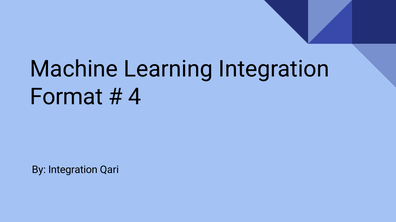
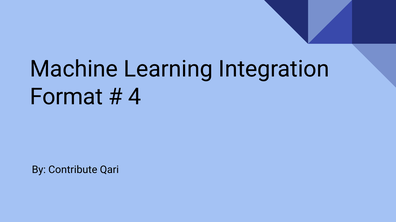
By Integration: Integration -> Contribute (73, 170)
